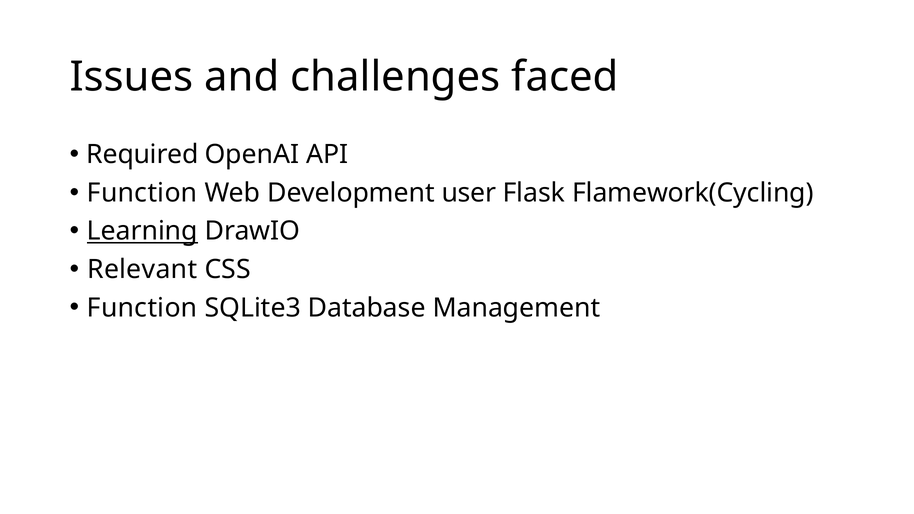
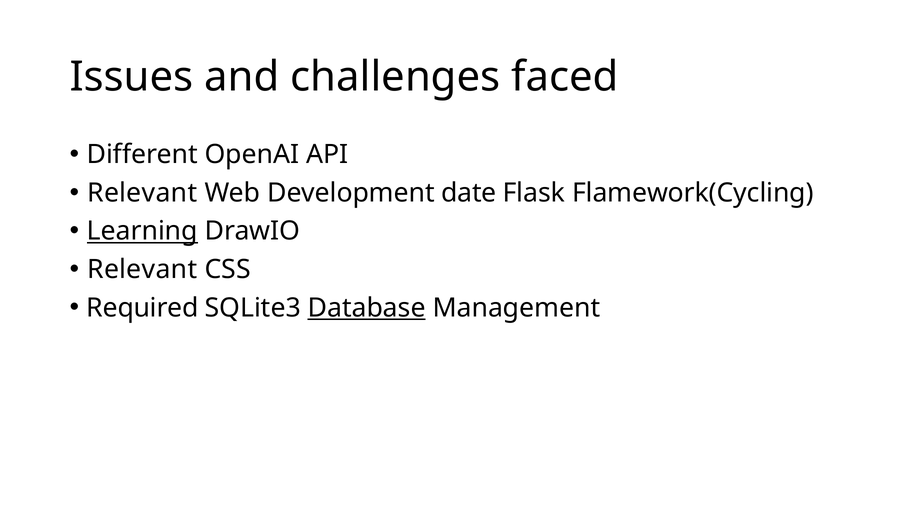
Required: Required -> Different (142, 155)
Function: Function -> Relevant (142, 193)
user: user -> date (469, 193)
Function: Function -> Required (142, 308)
Database underline: none -> present (367, 308)
